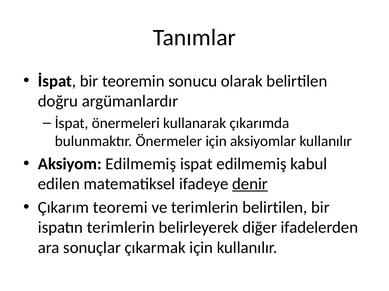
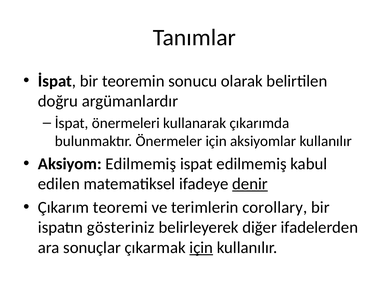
terimlerin belirtilen: belirtilen -> corollary (275, 208)
ispatın terimlerin: terimlerin -> gösteriniz (121, 228)
için underline: none -> present (201, 248)
